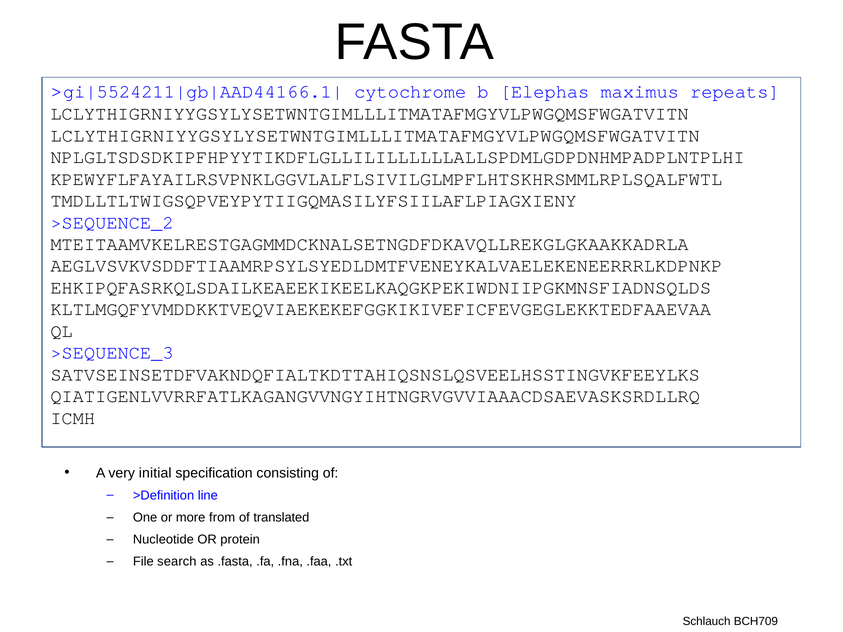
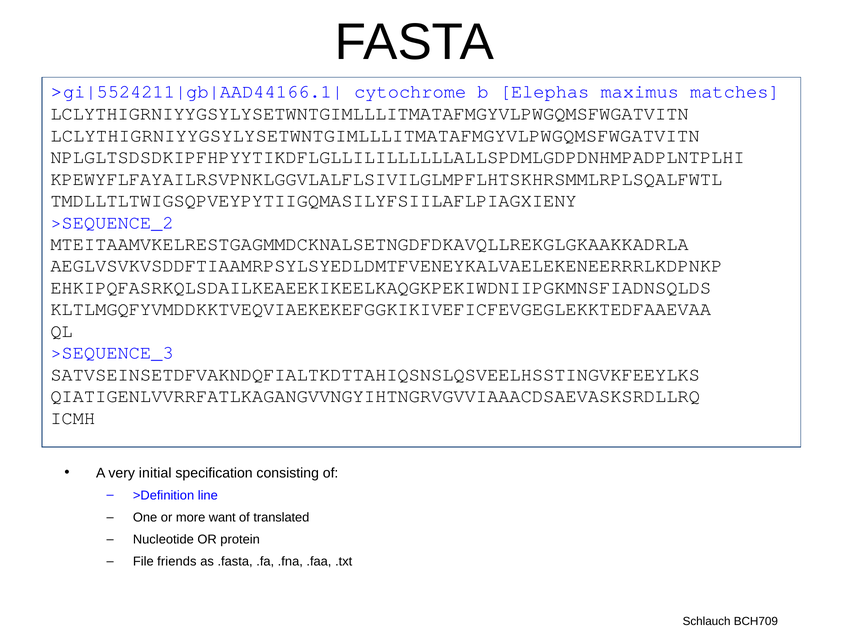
repeats: repeats -> matches (735, 92)
from: from -> want (222, 518)
search: search -> friends (177, 562)
